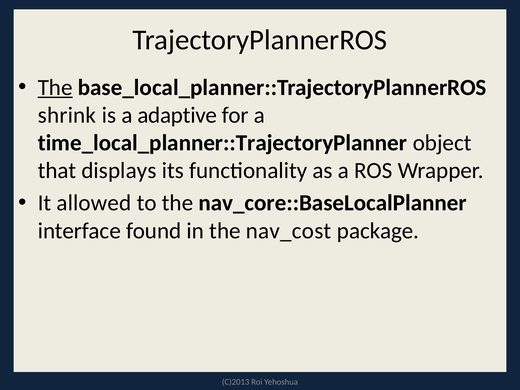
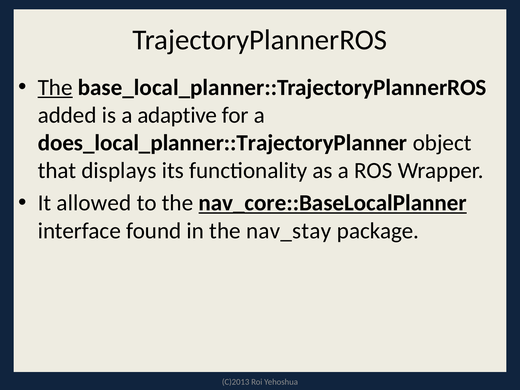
shrink: shrink -> added (67, 115)
time_local_planner::TrajectoryPlanner: time_local_planner::TrajectoryPlanner -> does_local_planner::TrajectoryPlanner (222, 143)
nav_core::BaseLocalPlanner underline: none -> present (333, 203)
nav_cost: nav_cost -> nav_stay (289, 231)
